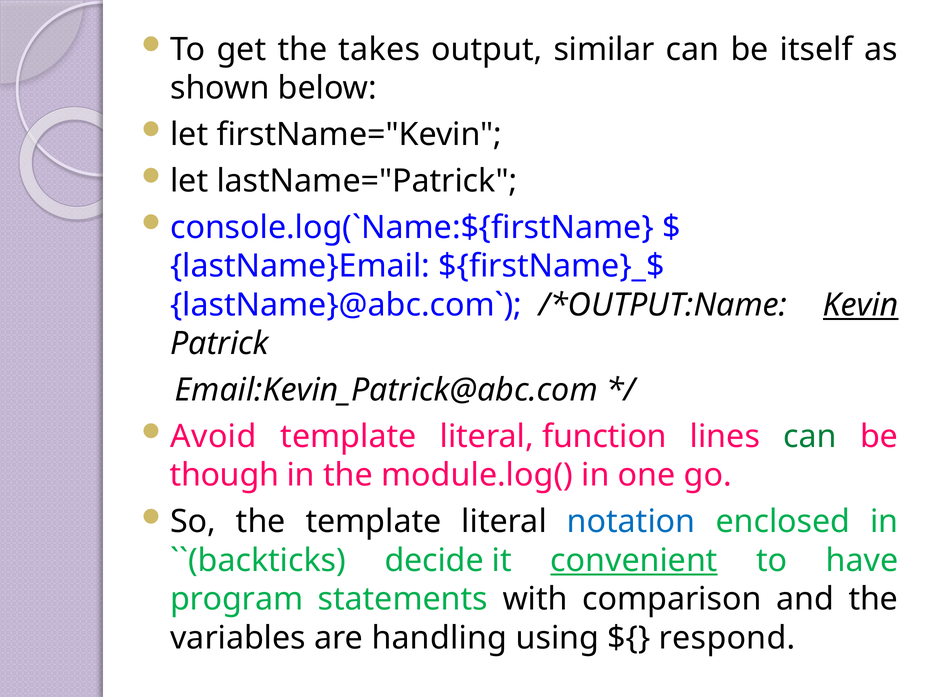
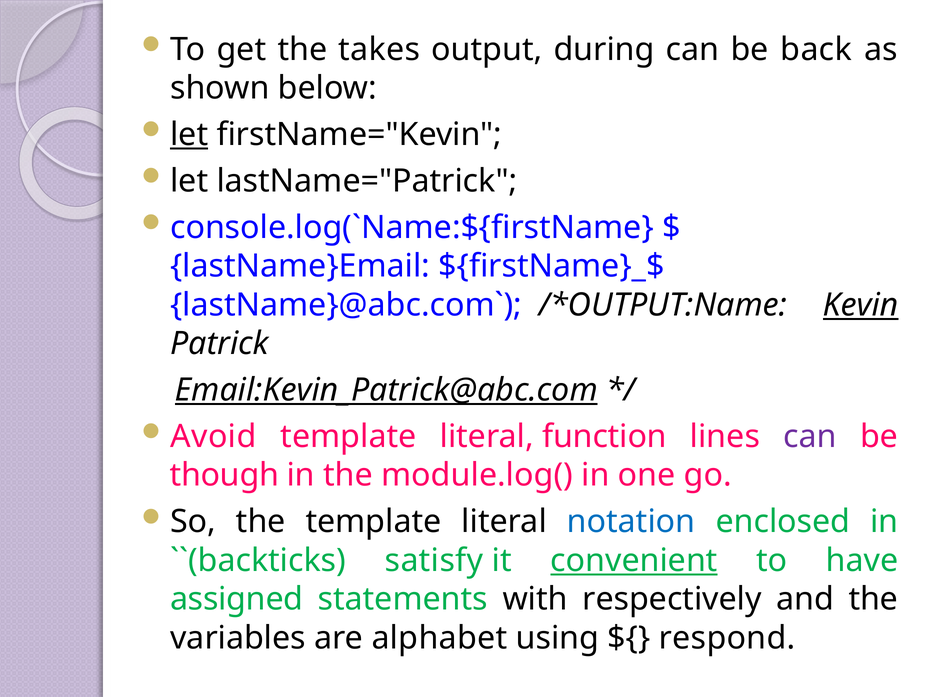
similar: similar -> during (604, 49)
itself: itself -> back (816, 49)
let underline: none -> present (189, 135)
Email:Kevin_Patrick@abc.com underline: none -> present (386, 390)
can colour: green -> purple (810, 436)
decide: decide -> satisfy (434, 560)
program: program -> assigned (237, 599)
comparison: comparison -> respectively (672, 599)
handling: handling -> alphabet (439, 638)
